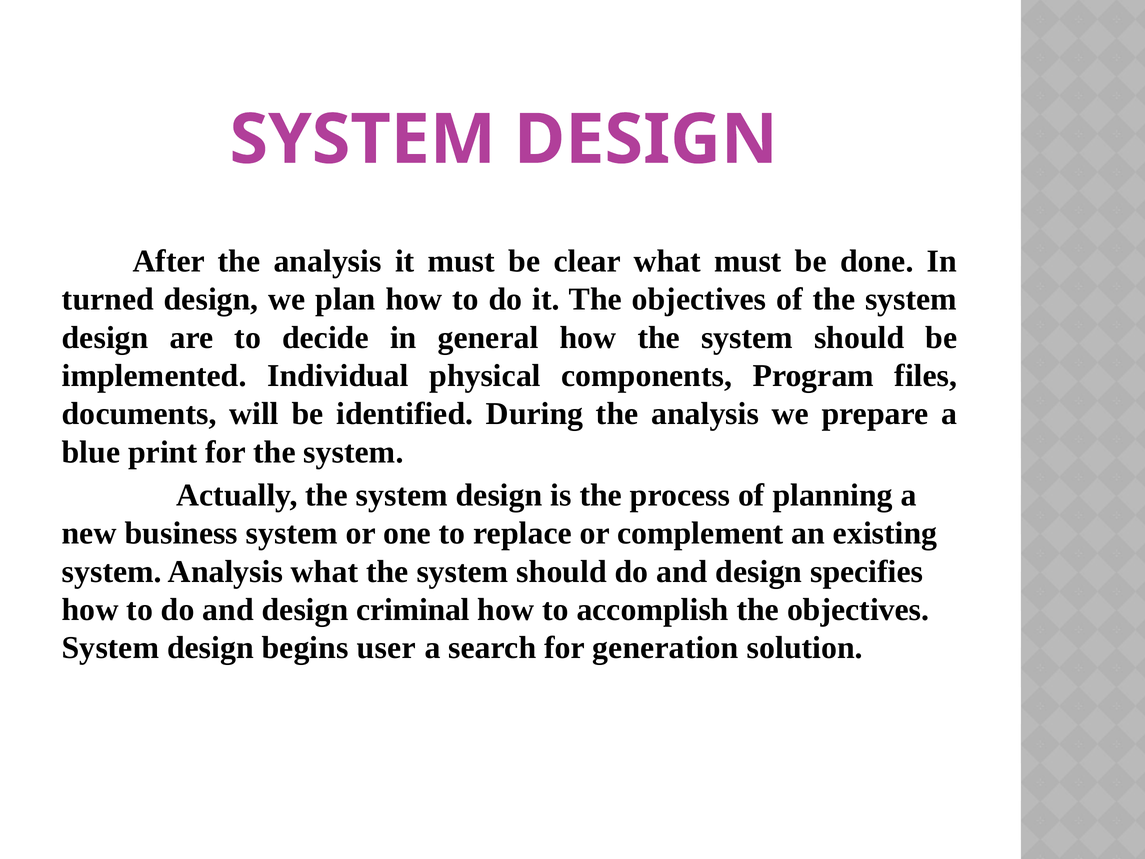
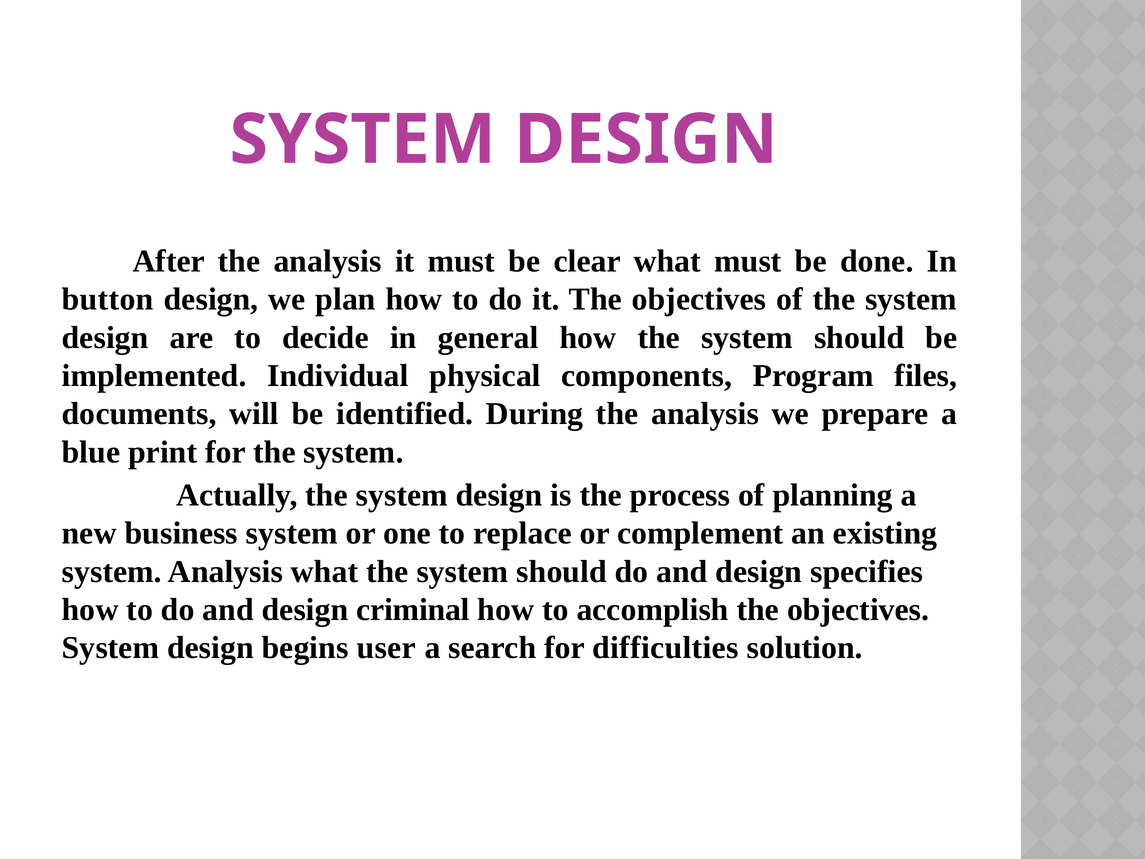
turned: turned -> button (108, 299)
generation: generation -> difficulties (665, 648)
